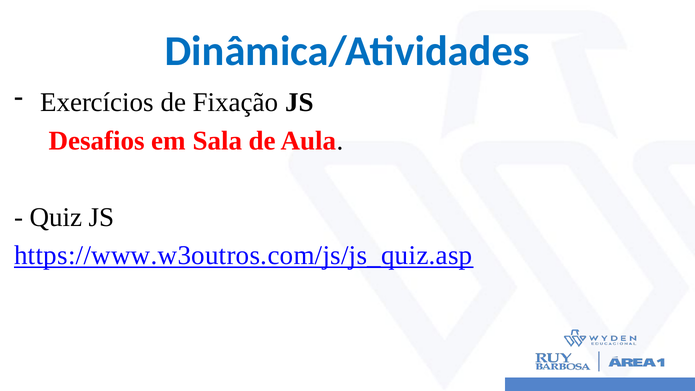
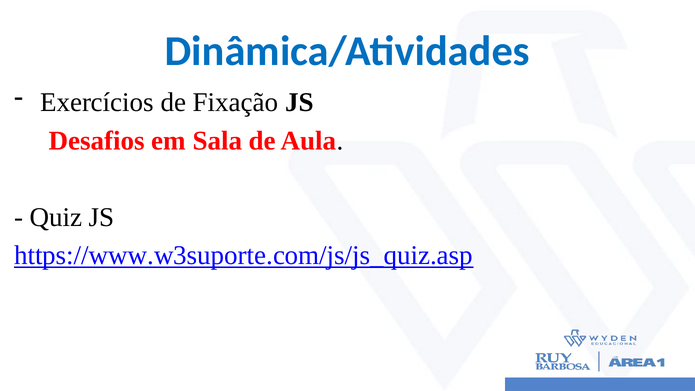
https://www.w3outros.com/js/js_quiz.asp: https://www.w3outros.com/js/js_quiz.asp -> https://www.w3suporte.com/js/js_quiz.asp (243, 255)
